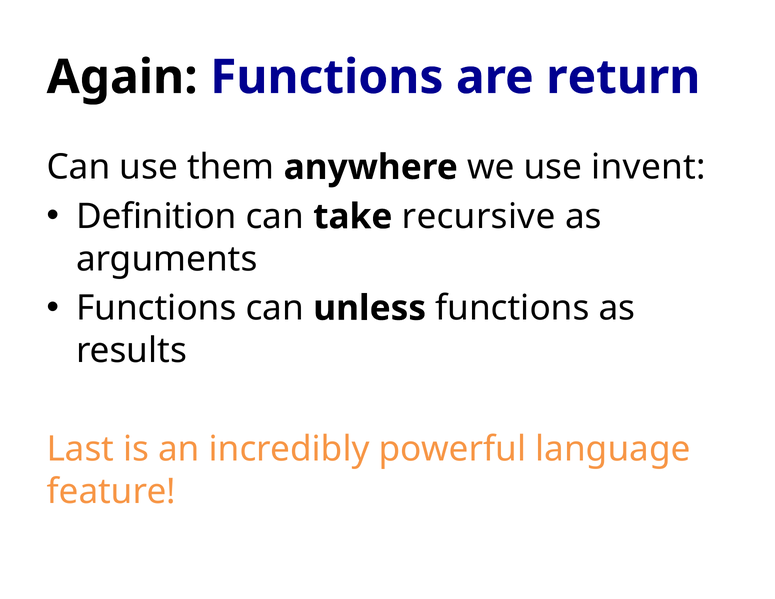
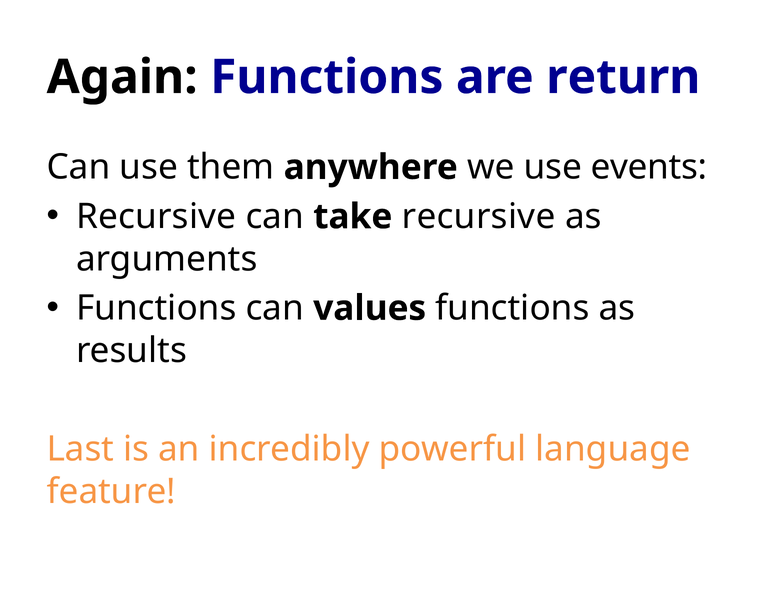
invent: invent -> events (649, 167)
Definition: Definition -> Recursive (156, 217)
unless: unless -> values (370, 308)
